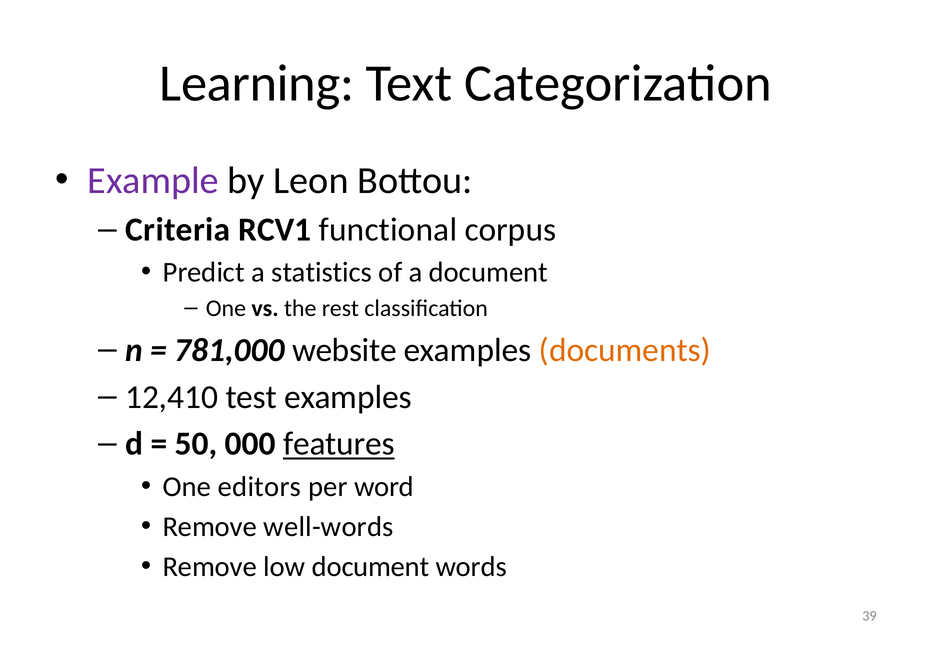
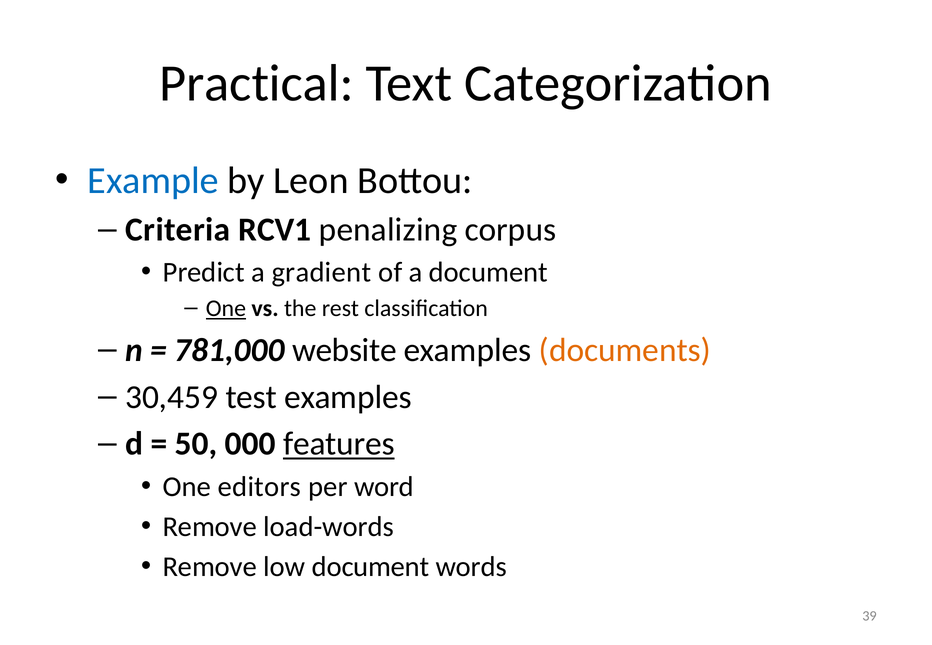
Learning: Learning -> Practical (257, 83)
Example colour: purple -> blue (153, 180)
functional: functional -> penalizing (388, 230)
statistics: statistics -> gradient (321, 273)
One underline: none -> present (226, 309)
12,410: 12,410 -> 30,459 (172, 397)
well-words: well-words -> load-words (329, 527)
